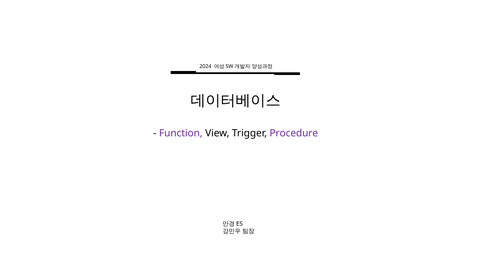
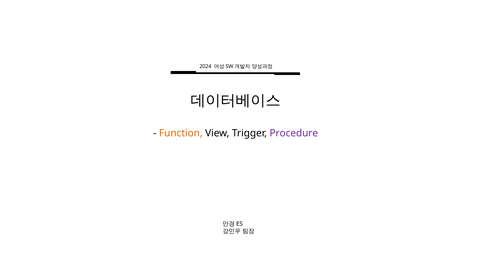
Function colour: purple -> orange (181, 133)
